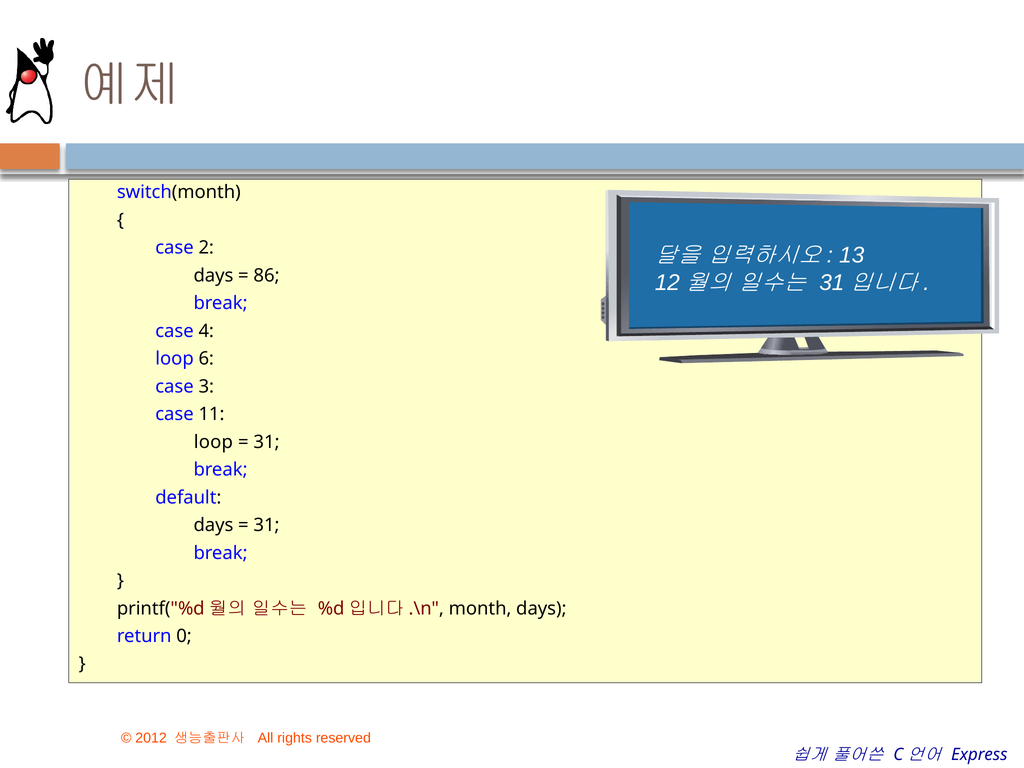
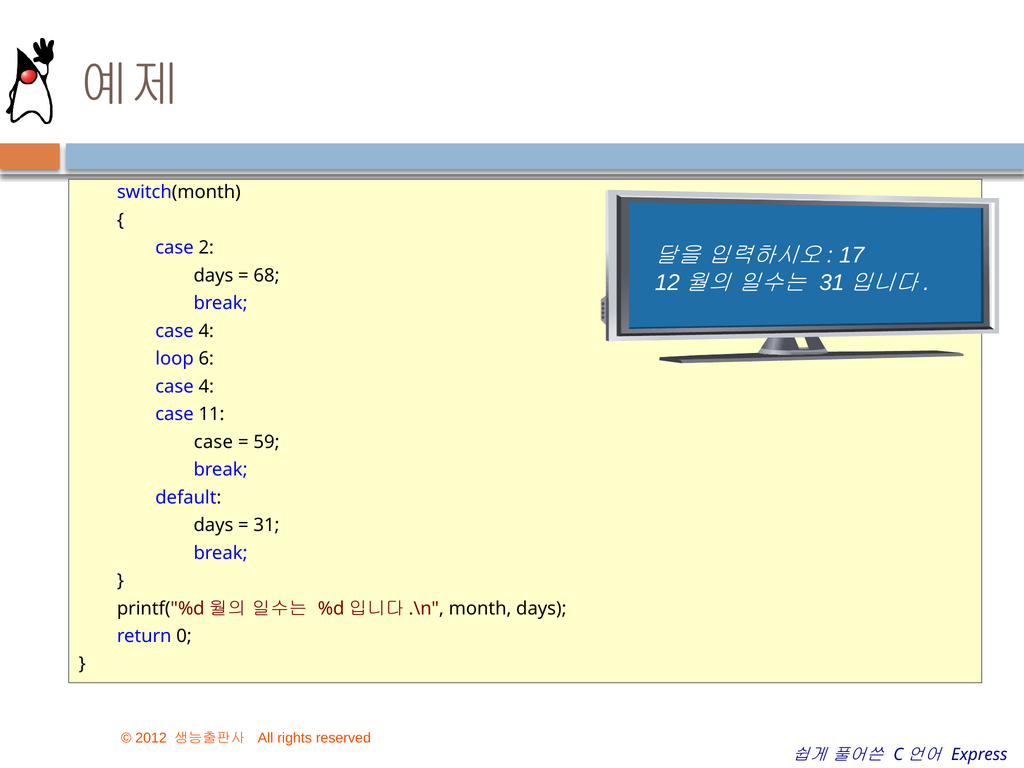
13: 13 -> 17 (852, 255)
86: 86 -> 68 (267, 276)
3: 3 -> 4 (206, 387)
loop: loop -> case (213, 442)
31: 31 -> 59 (267, 442)
